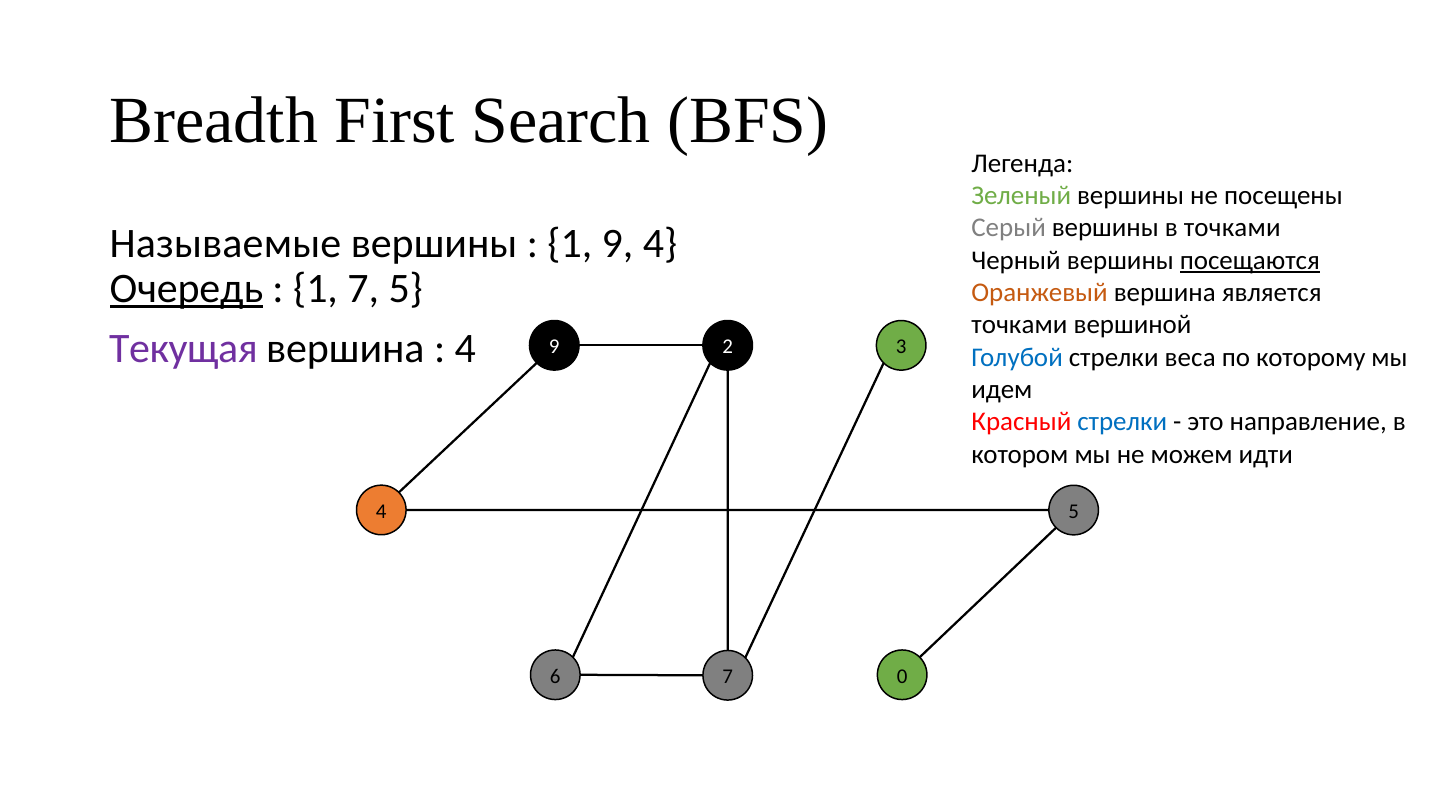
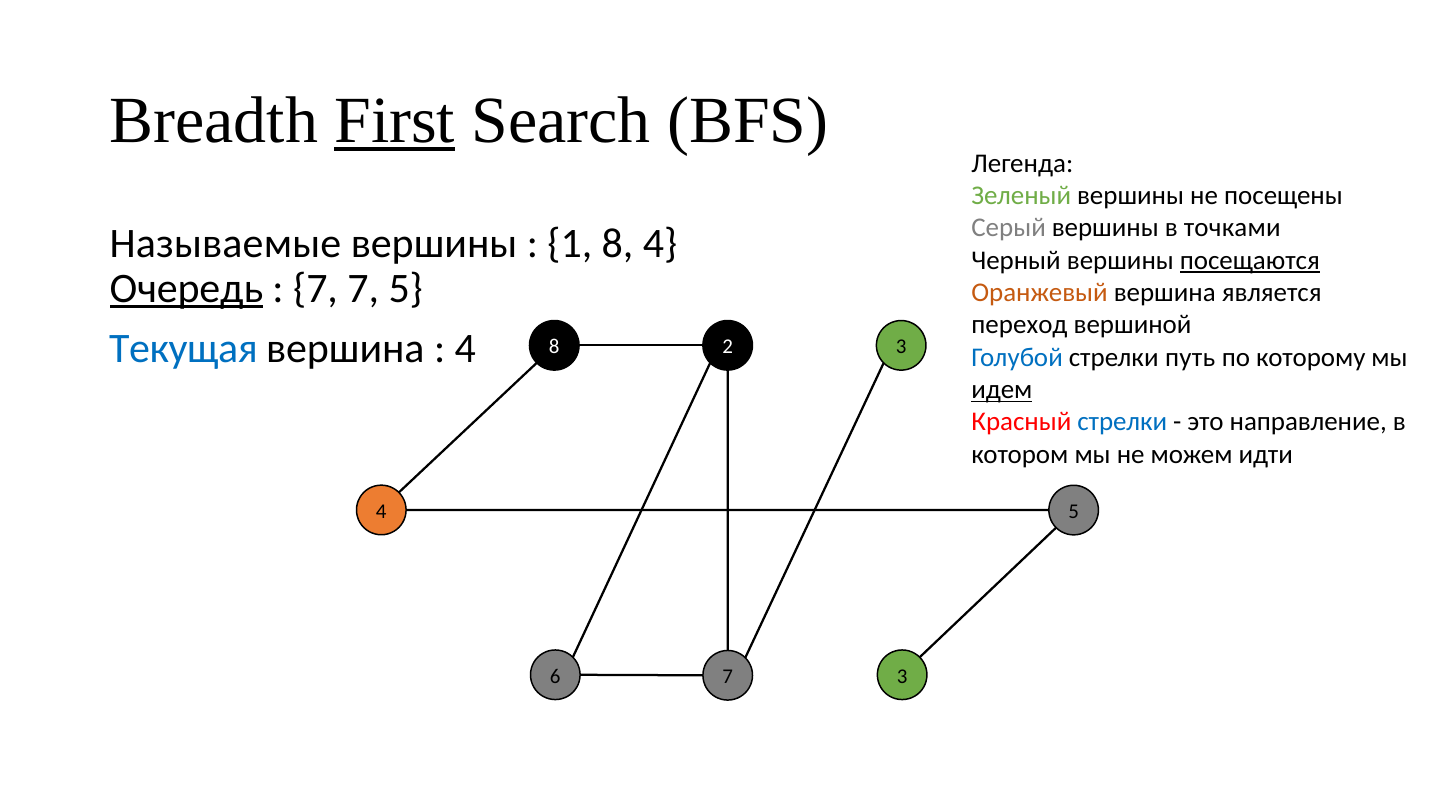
First underline: none -> present (395, 121)
1 9: 9 -> 8 (618, 243)
1: 1 -> 7 (316, 288)
точками: точками -> переход (1019, 325)
Текущая colour: purple -> blue (183, 349)
4 9: 9 -> 8 (554, 347)
веса: веса -> путь (1190, 357)
идем underline: none -> present (1002, 390)
7 0: 0 -> 3 (902, 676)
